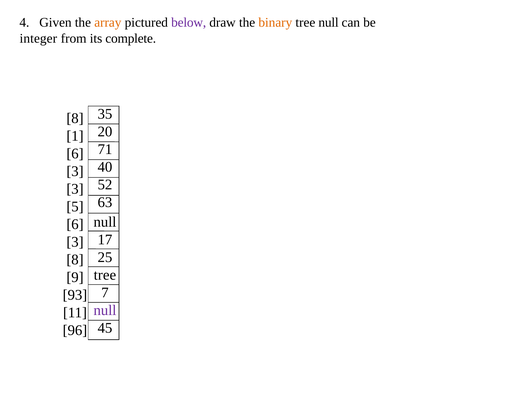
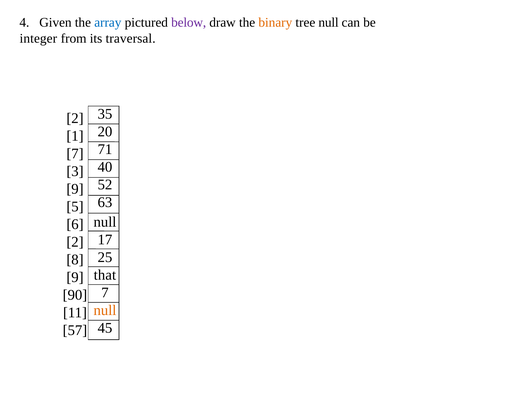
array colour: orange -> blue (108, 22)
complete: complete -> traversal (131, 38)
8: 8 -> 2 (75, 118)
6: 6 -> 7 (75, 154)
3: 3 -> 9 (75, 189)
3: 3 -> 2 (75, 242)
tree: tree -> that (105, 275)
93: 93 -> 90 (75, 295)
null colour: purple -> orange (105, 310)
96: 96 -> 57 (75, 330)
